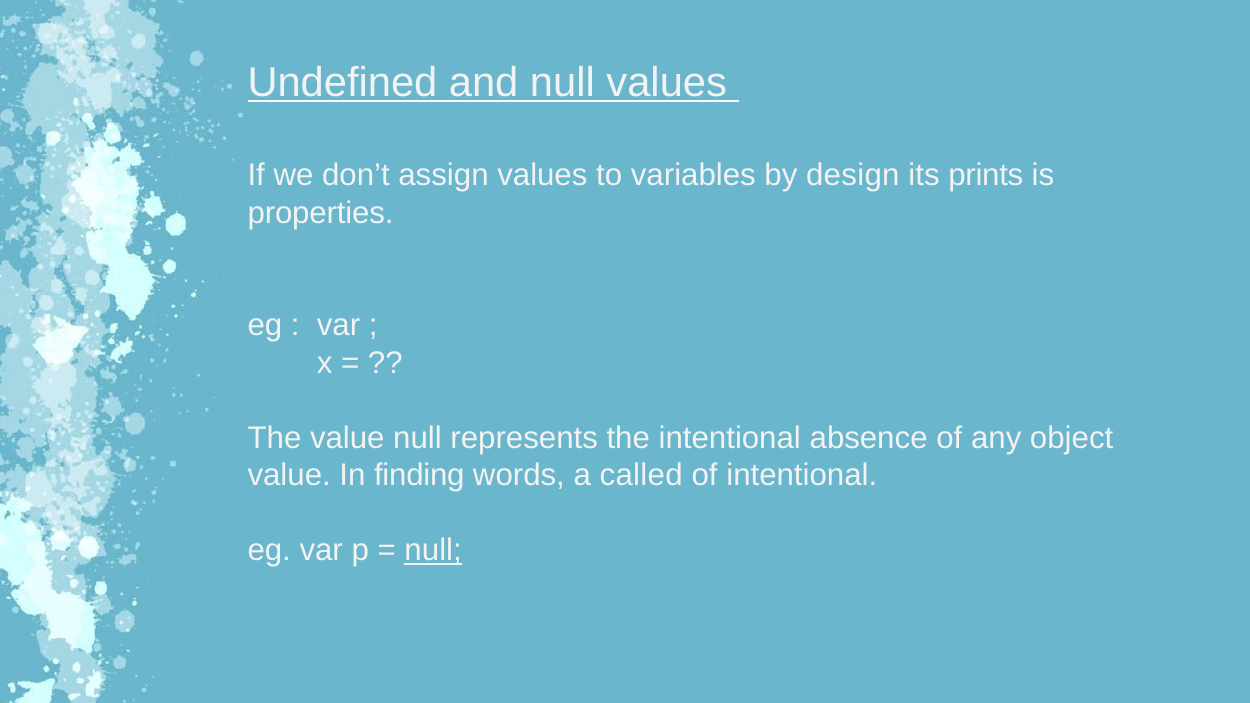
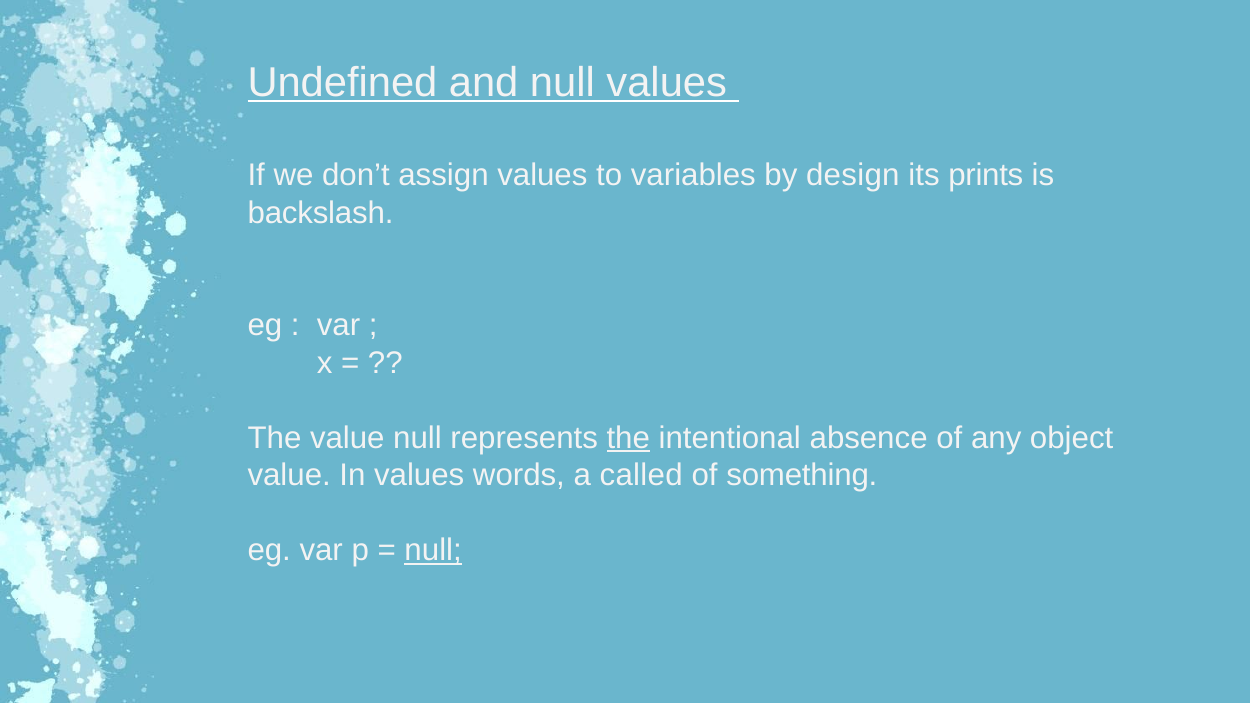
properties: properties -> backslash (321, 213)
the underline: none -> present (628, 438)
In finding: finding -> values (419, 476)
of intentional: intentional -> something (802, 476)
